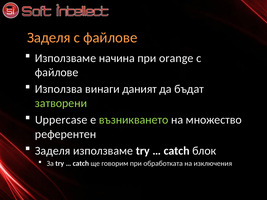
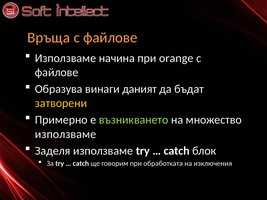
Заделя: Заделя -> Връща (49, 38)
Използва: Използва -> Образува (59, 89)
затворени colour: light green -> yellow (61, 103)
Uppercase: Uppercase -> Примерно (61, 120)
референтен: референтен -> използваме (66, 134)
